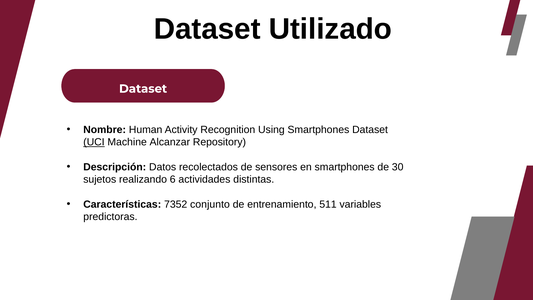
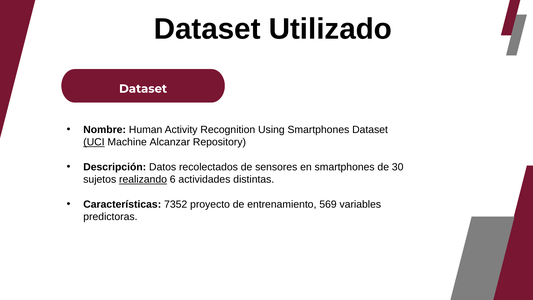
realizando underline: none -> present (143, 179)
conjunto: conjunto -> proyecto (210, 204)
511: 511 -> 569 (328, 204)
